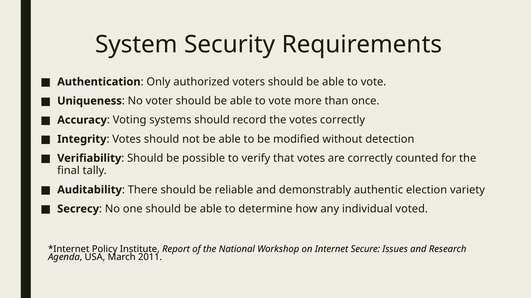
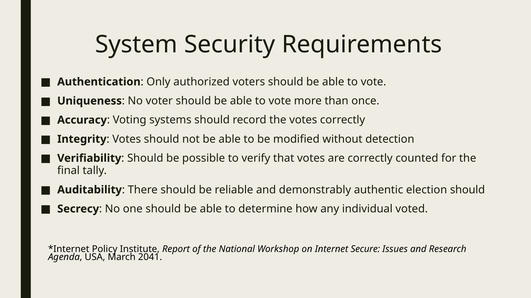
election variety: variety -> should (468, 190)
2011: 2011 -> 2041 (150, 258)
